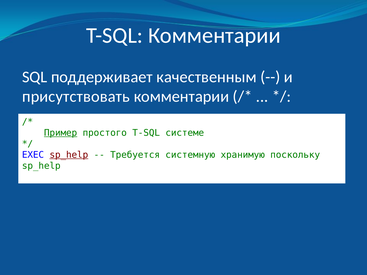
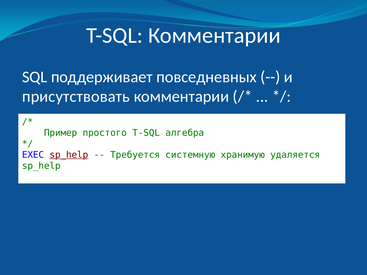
качественным: качественным -> повседневных (207, 77)
Пример underline: present -> none (61, 133)
системе: системе -> алгебра (185, 133)
поскольку: поскольку -> удаляется (295, 155)
